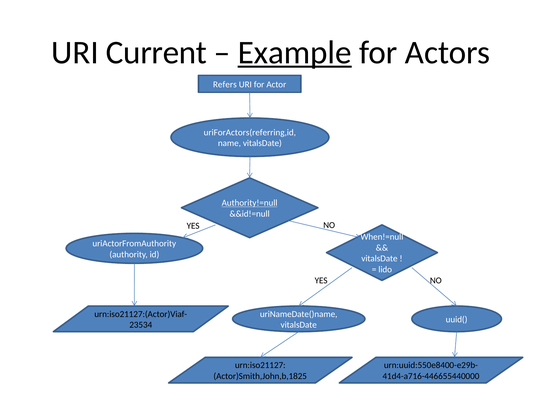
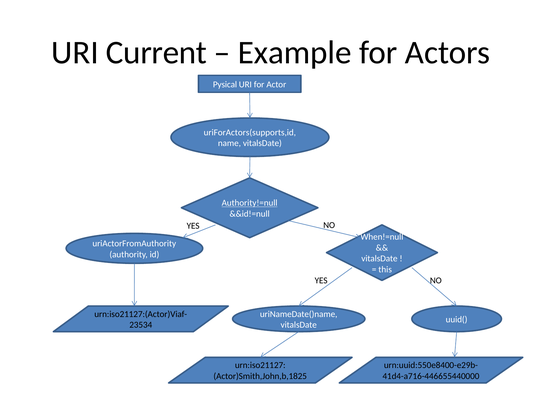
Example underline: present -> none (295, 52)
Refers: Refers -> Pysical (225, 84)
uriForActors(referring,id: uriForActors(referring,id -> uriForActors(supports,id (250, 132)
lido: lido -> this (385, 269)
